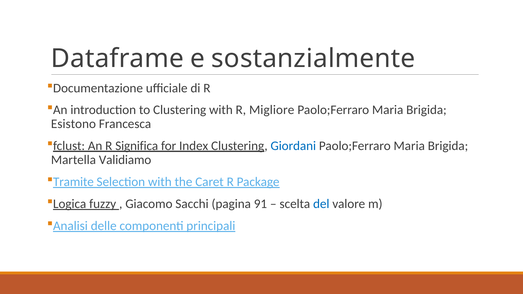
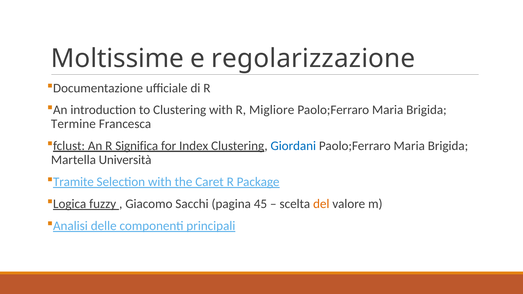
Dataframe: Dataframe -> Moltissime (118, 59)
sostanzialmente: sostanzialmente -> regolarizzazione (313, 59)
Esistono: Esistono -> Termine (73, 124)
Validiamo: Validiamo -> Università (125, 160)
91: 91 -> 45 (260, 204)
del colour: blue -> orange (321, 204)
